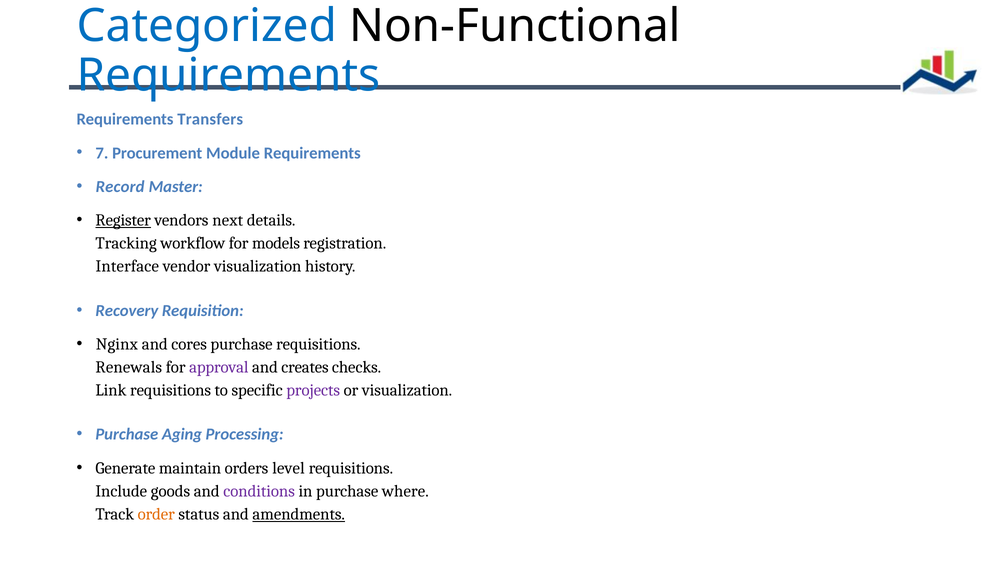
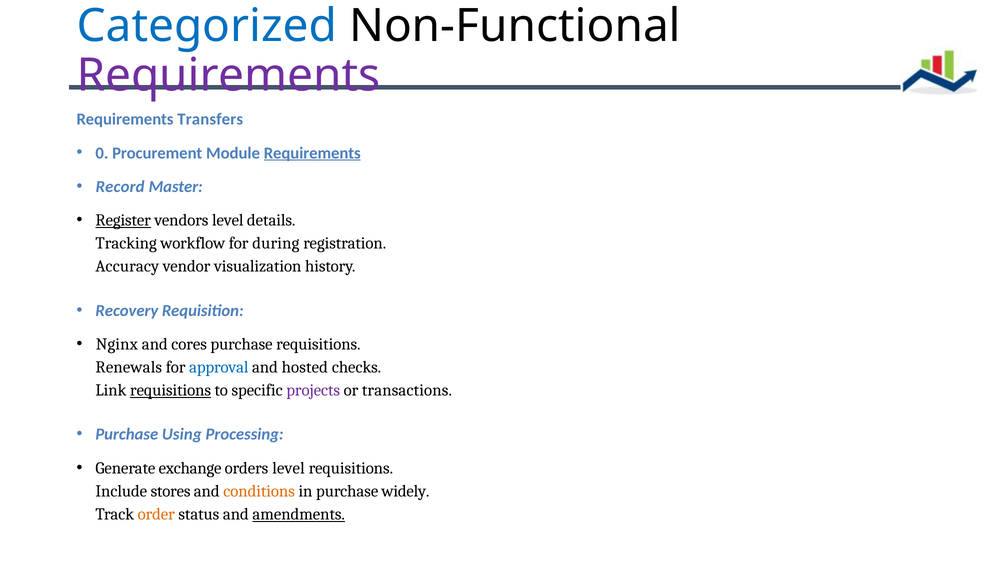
Requirements colour: blue -> purple (228, 76)
7: 7 -> 0 (102, 153)
Requirements underline: none -> present (312, 153)
vendors next: next -> level (228, 220)
models: models -> during (276, 243)
Interface: Interface -> Accuracy (127, 266)
approval colour: purple -> blue (219, 367)
creates: creates -> hosted (305, 367)
requisitions underline: none -> present (171, 390)
or visualization: visualization -> transactions (407, 390)
Aging: Aging -> Using (182, 434)
maintain: maintain -> exchange (190, 467)
goods: goods -> stores (171, 491)
conditions colour: purple -> orange (259, 491)
where: where -> widely (406, 491)
